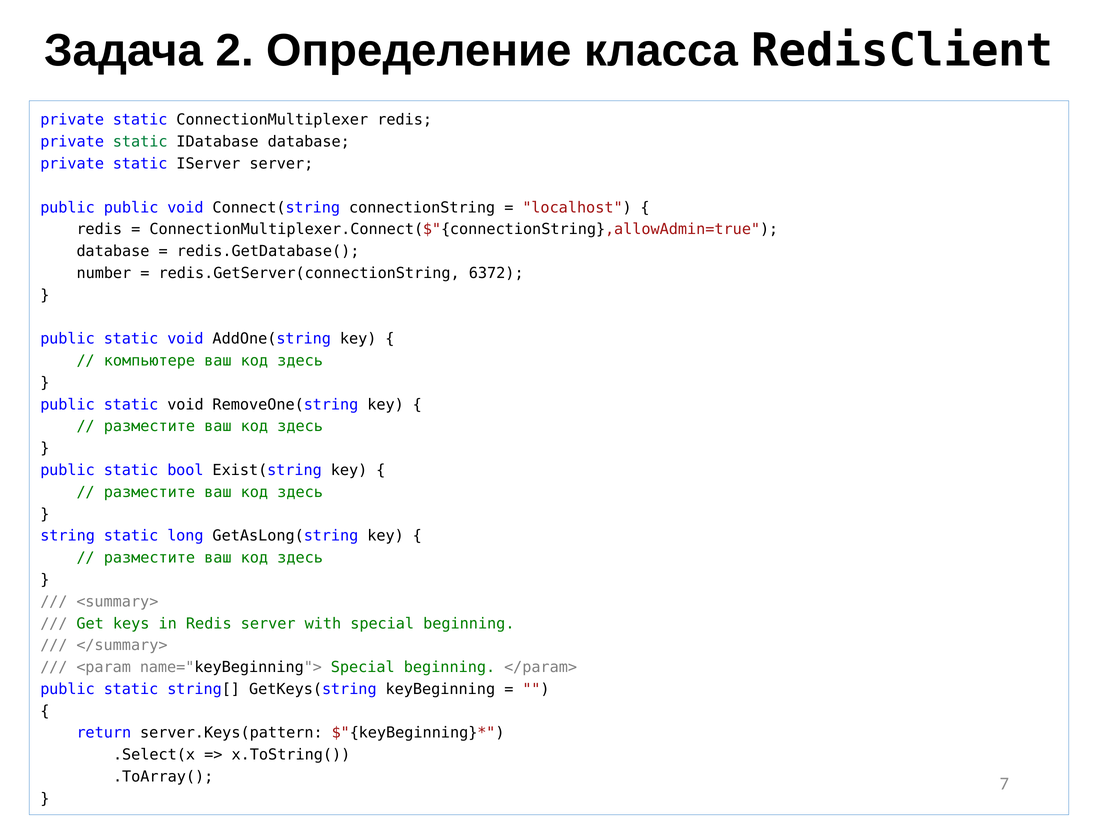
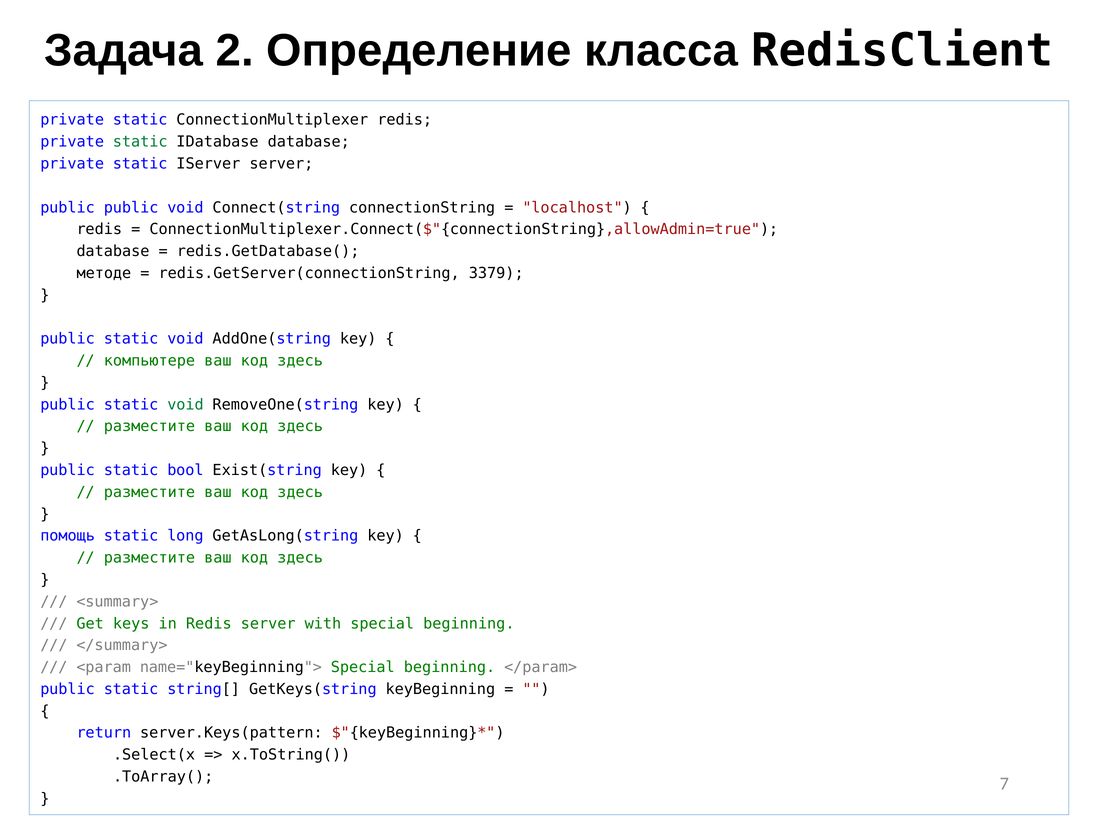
number: number -> методе (104, 273)
6372: 6372 -> 3379 (496, 273)
void colour: black -> green (185, 405)
string: string -> помощь (68, 536)
